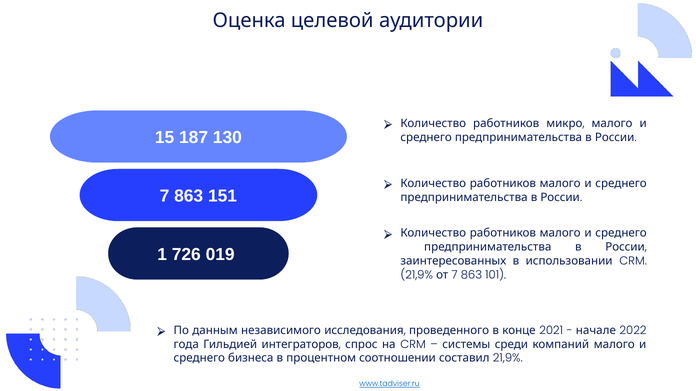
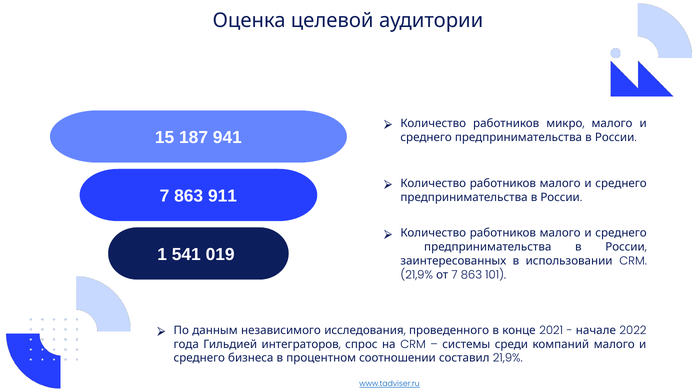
130: 130 -> 941 (227, 138)
151: 151 -> 911 (223, 196)
726: 726 -> 541 (186, 255)
